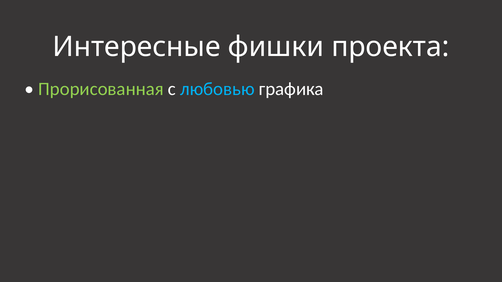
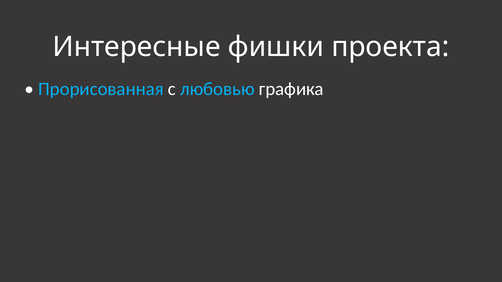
Прорисованная colour: light green -> light blue (101, 89)
